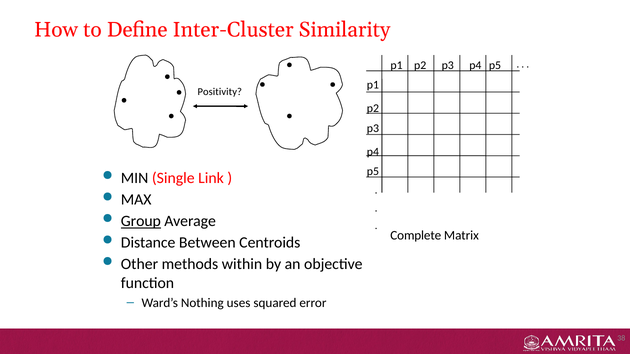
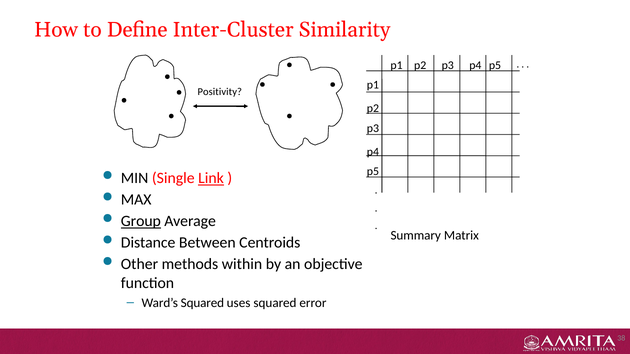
Link underline: none -> present (211, 178)
Complete: Complete -> Summary (416, 236)
Ward’s Nothing: Nothing -> Squared (202, 303)
